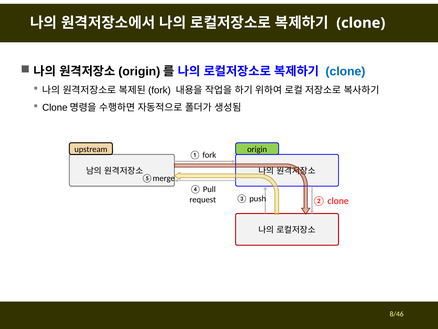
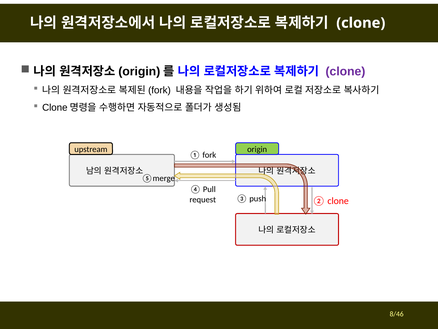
clone colour: blue -> purple (345, 71)
